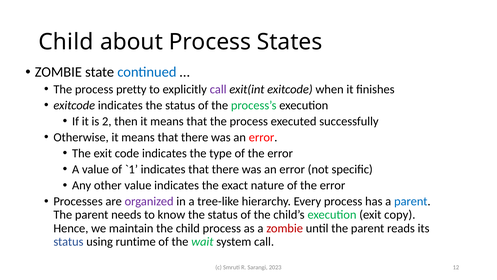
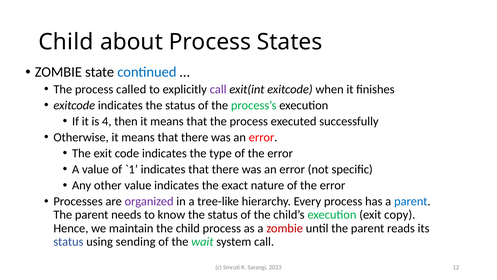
pretty: pretty -> called (131, 89)
2: 2 -> 4 (107, 121)
runtime: runtime -> sending (136, 241)
